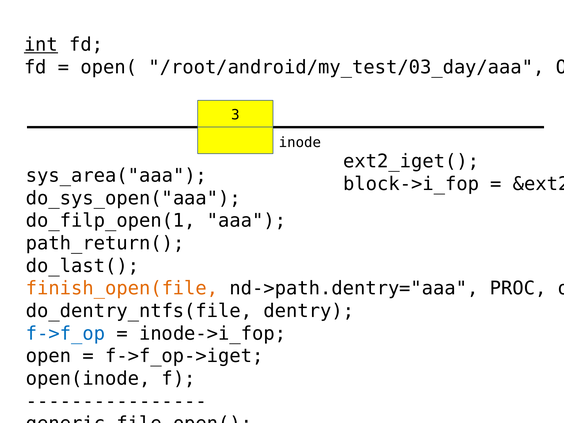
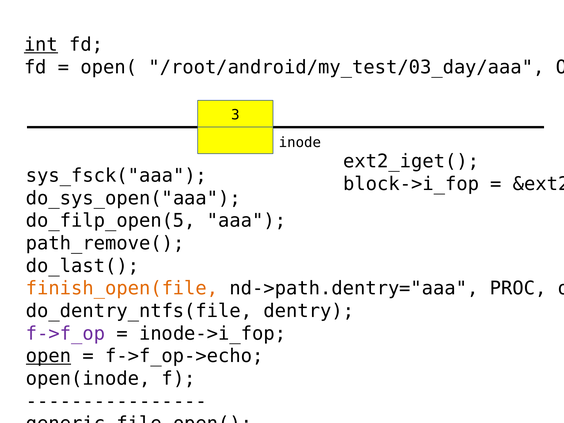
sys_area("aaa: sys_area("aaa -> sys_fsck("aaa (116, 176)
do_filp_open(1: do_filp_open(1 -> do_filp_open(5 (111, 221)
path_return(: path_return( -> path_remove( (105, 243)
f->f_op colour: blue -> purple (66, 334)
open underline: none -> present (49, 356)
f->f_op->iget: f->f_op->iget -> f->f_op->echo (184, 356)
